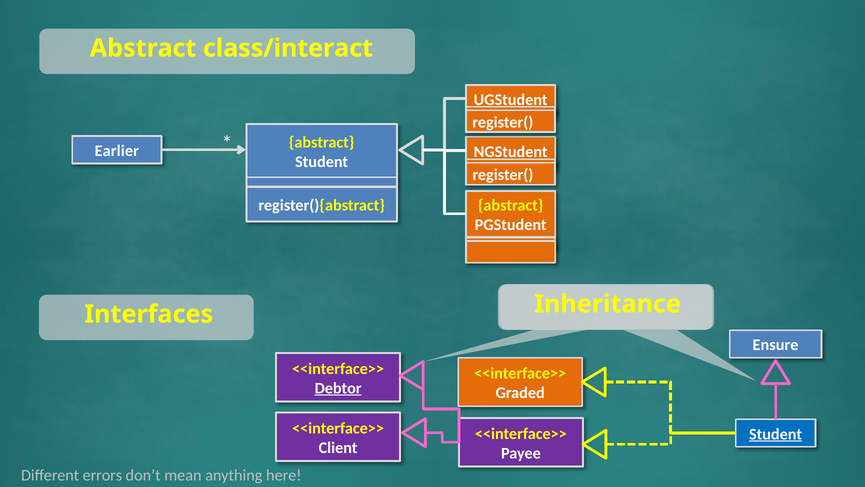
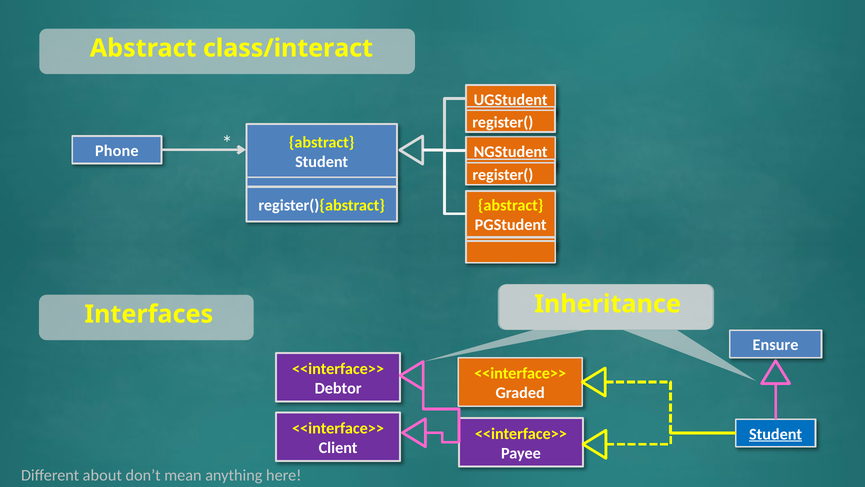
Earlier: Earlier -> Phone (117, 151)
Debtor underline: present -> none (338, 388)
errors: errors -> about (102, 475)
